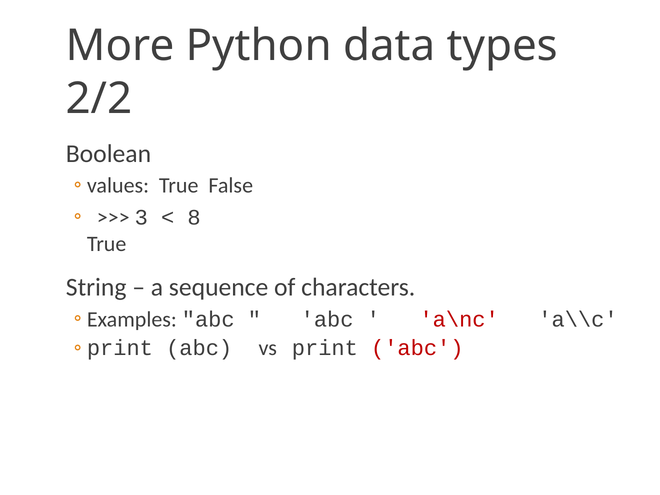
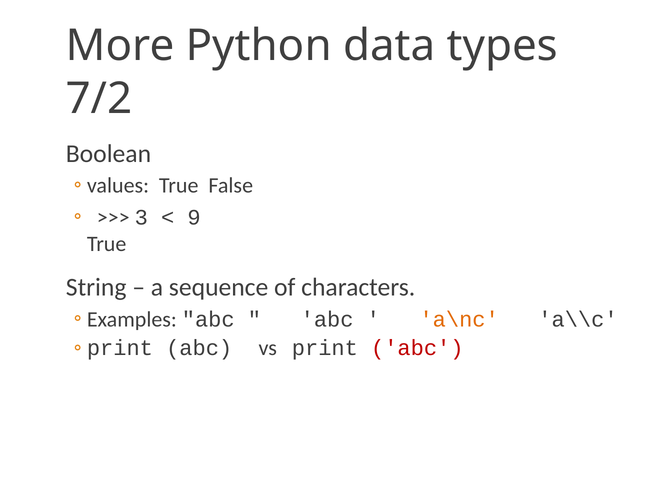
2/2: 2/2 -> 7/2 (99, 99)
8: 8 -> 9 (194, 218)
′a\nc′ colour: red -> orange (459, 319)
